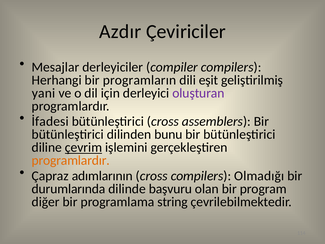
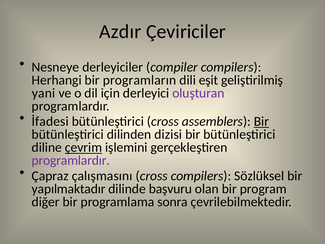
Mesajlar: Mesajlar -> Nesneye (55, 67)
Bir underline: none -> present (261, 121)
bunu: bunu -> dizisi (168, 134)
programlardır colour: orange -> purple (71, 160)
adımlarının: adımlarının -> çalışmasını (102, 176)
Olmadığı: Olmadığı -> Sözlüksel (259, 176)
durumlarında: durumlarında -> yapılmaktadır (69, 189)
string: string -> sonra (173, 202)
